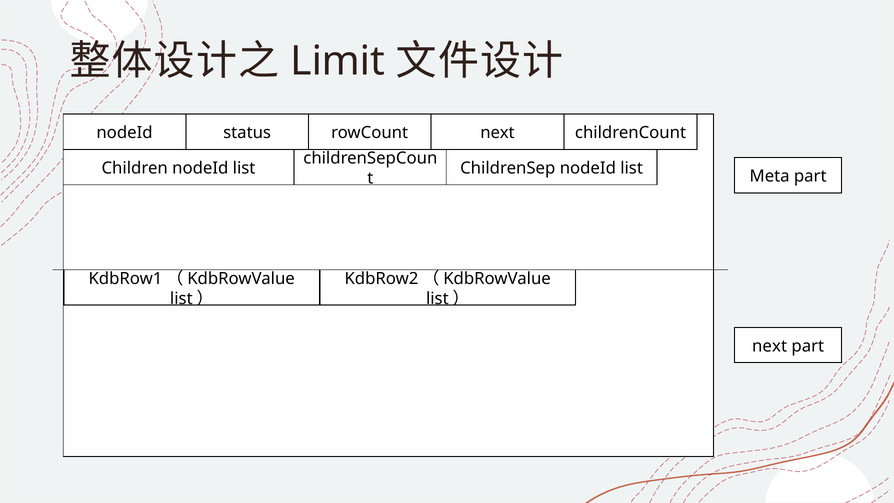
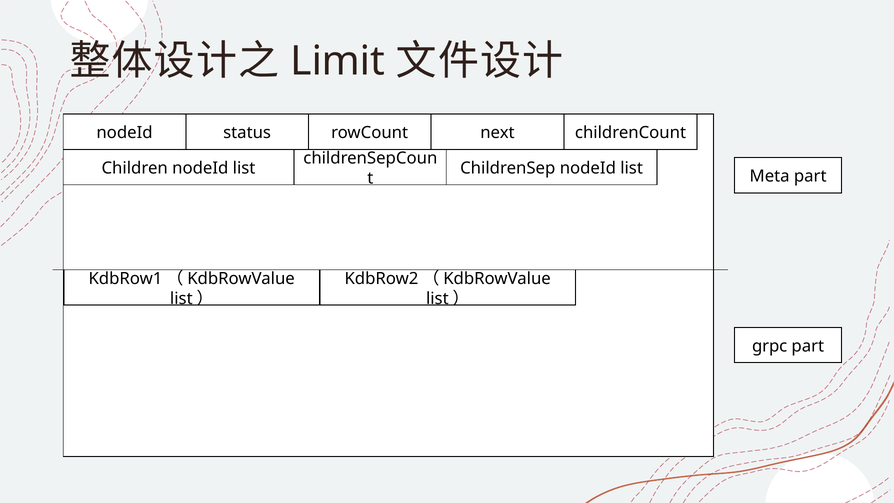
next: next -> grpc (770, 346)
